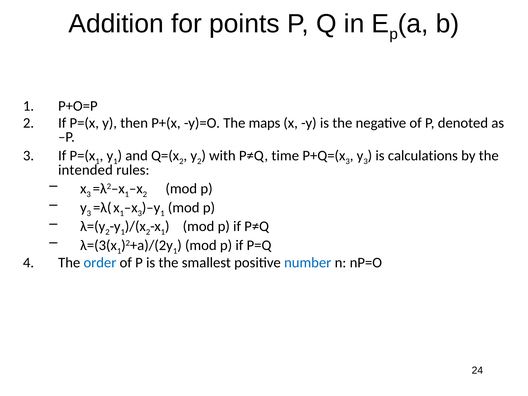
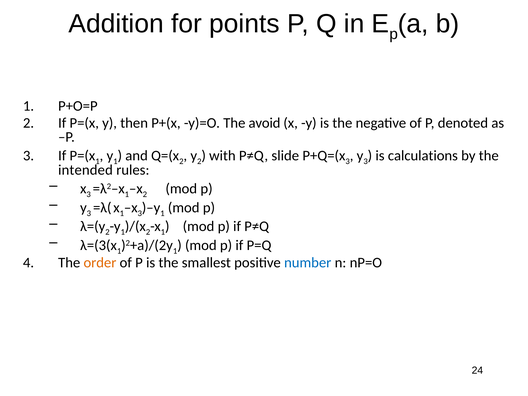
maps: maps -> avoid (264, 123)
time: time -> slide (285, 156)
order colour: blue -> orange (100, 263)
